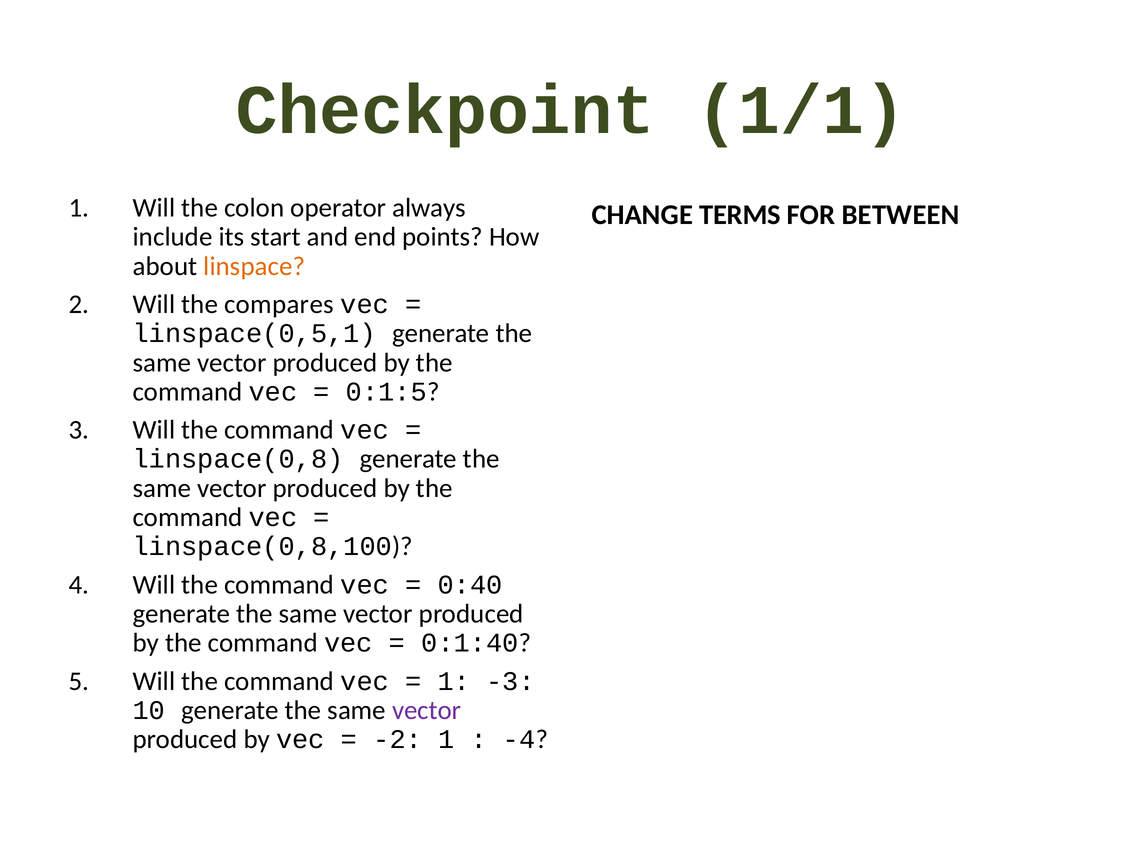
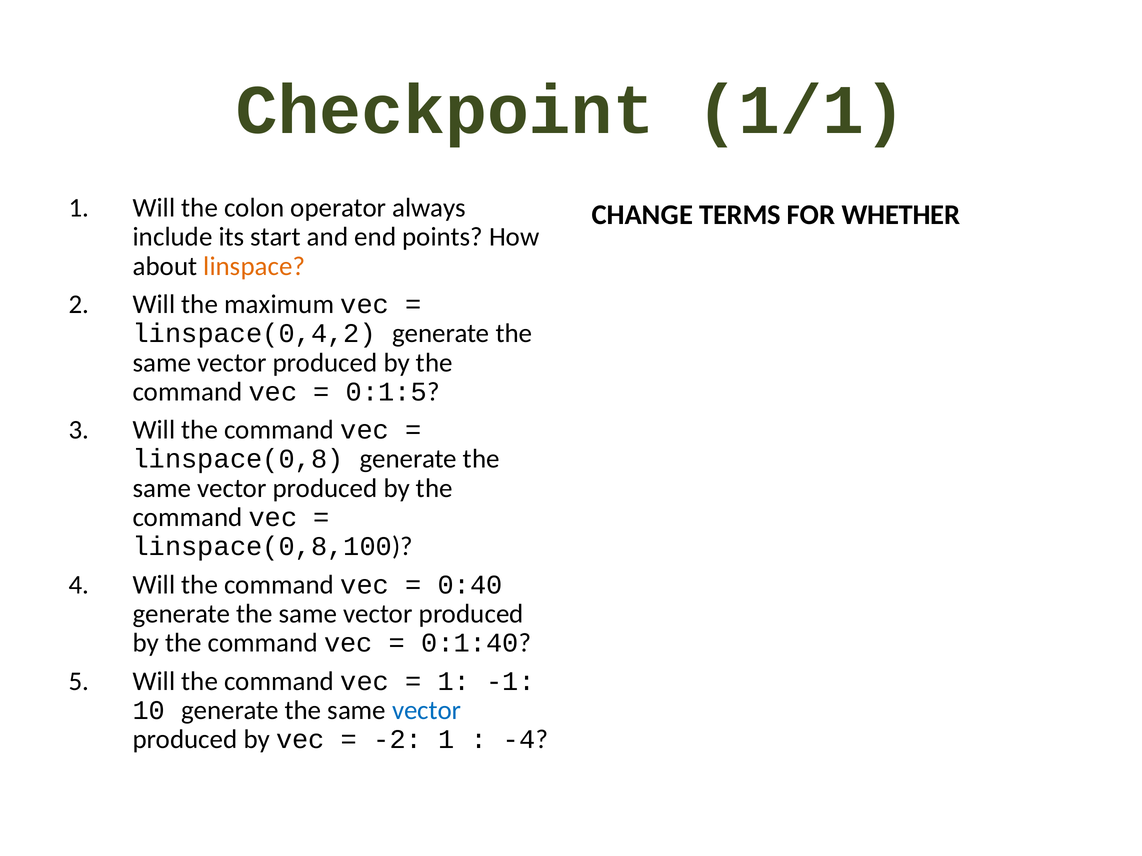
FOR BETWEEN: BETWEEN -> WHETHER (901, 215)
compares: compares -> maximum (279, 305)
linspace(0,5,1: linspace(0,5,1 -> linspace(0,4,2 (254, 334)
-3: -3 -> -1 (511, 682)
vector colour: purple -> blue (427, 711)
